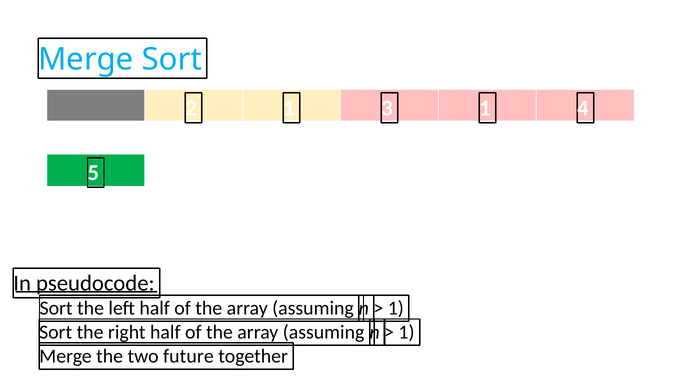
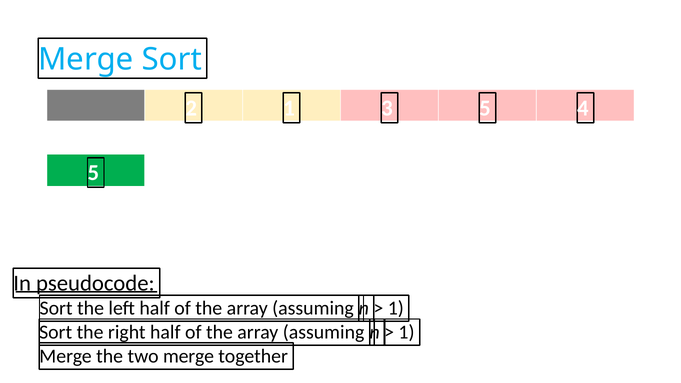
3 1: 1 -> 5 (485, 108)
two future: future -> merge (189, 356)
